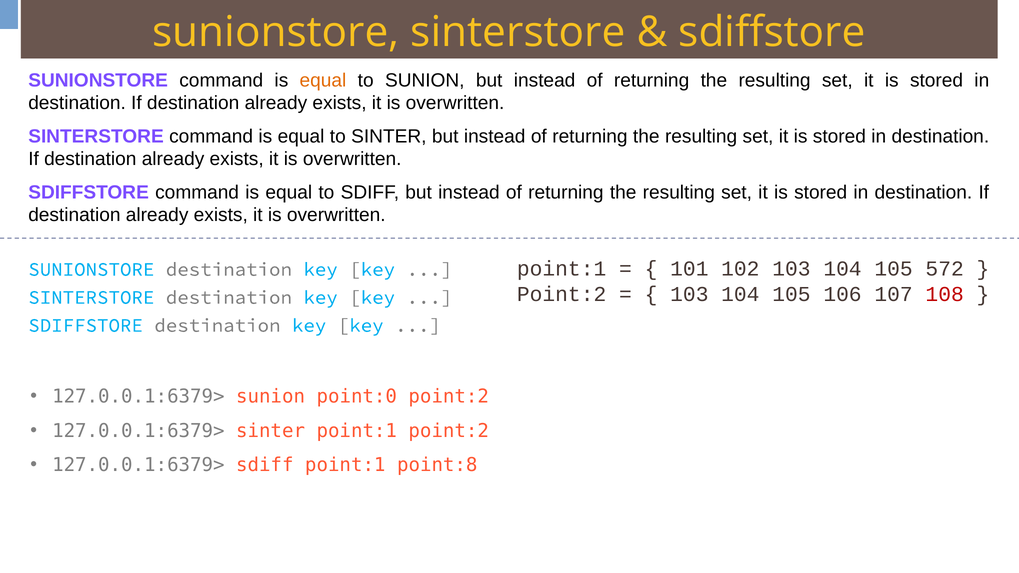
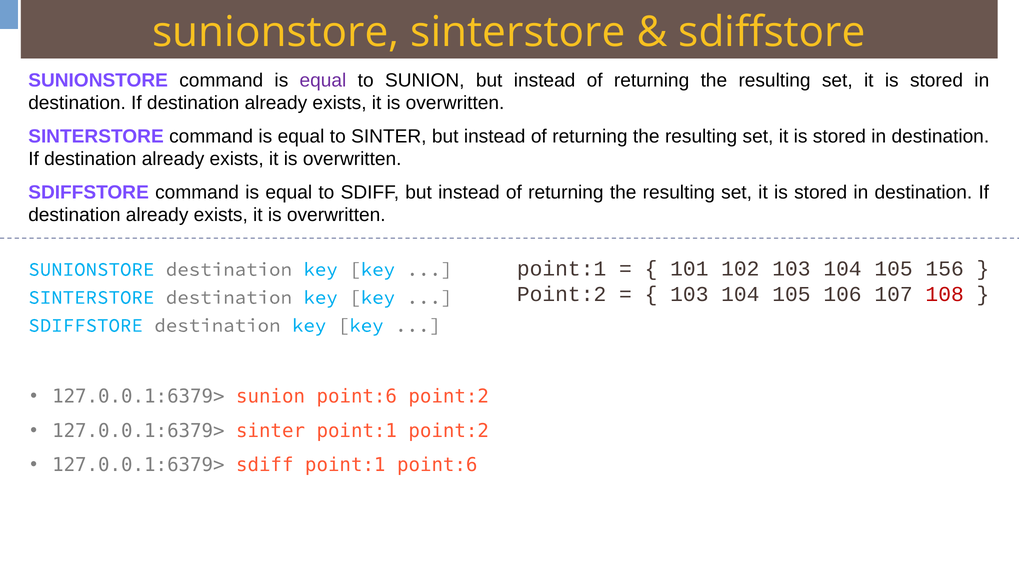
equal colour: orange -> purple (323, 80)
572: 572 -> 156 (945, 269)
sunion point:0: point:0 -> point:6 (357, 397)
point:1 point:8: point:8 -> point:6 (437, 465)
